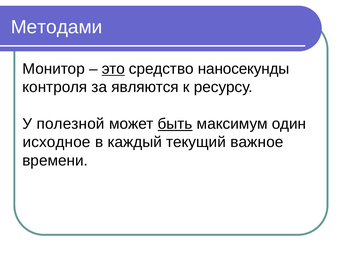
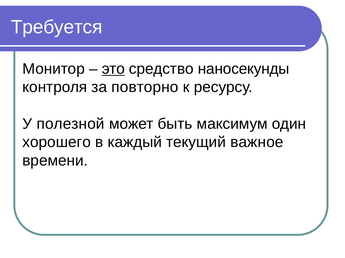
Методами: Методами -> Требуется (57, 27)
являются: являются -> повторно (145, 87)
быть underline: present -> none (175, 124)
исходное: исходное -> хорошего (57, 143)
